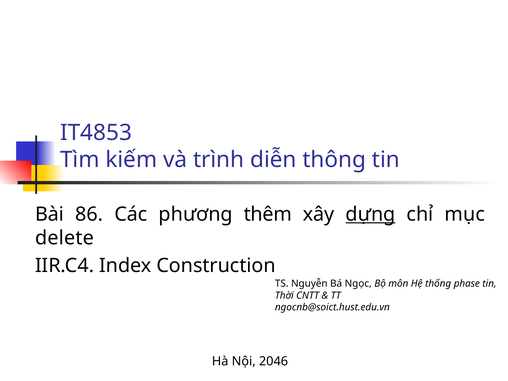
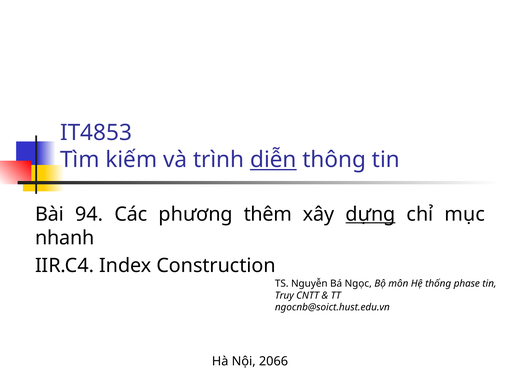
diễn underline: none -> present (273, 160)
86: 86 -> 94 (89, 214)
delete: delete -> nhanh (65, 238)
Thời: Thời -> Truy (284, 296)
2046: 2046 -> 2066 (274, 361)
